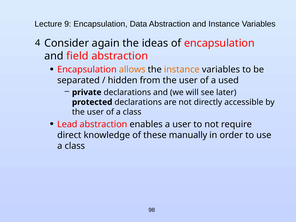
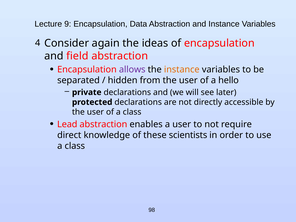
allows colour: orange -> purple (132, 70)
used: used -> hello (229, 80)
manually: manually -> scientists (188, 135)
